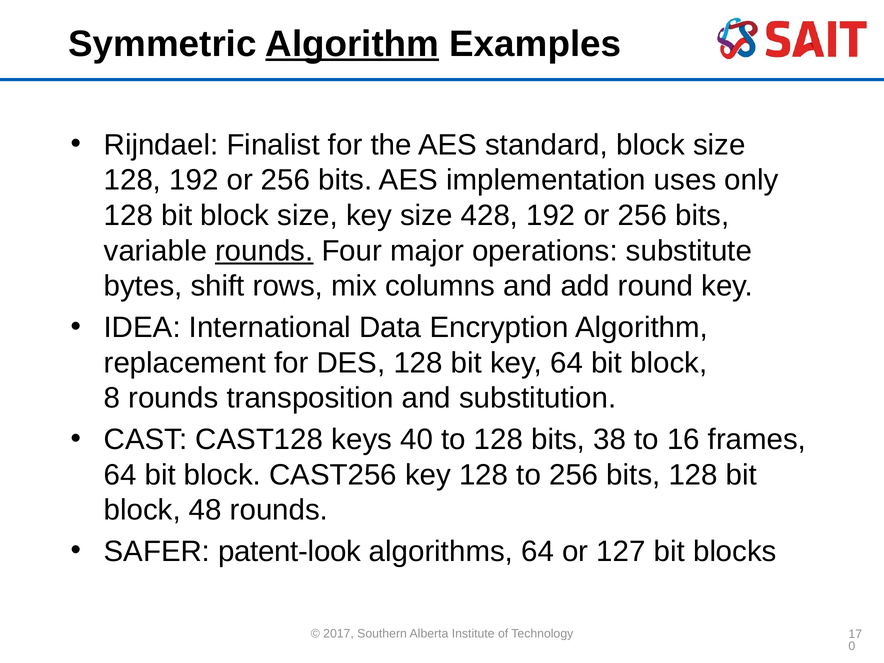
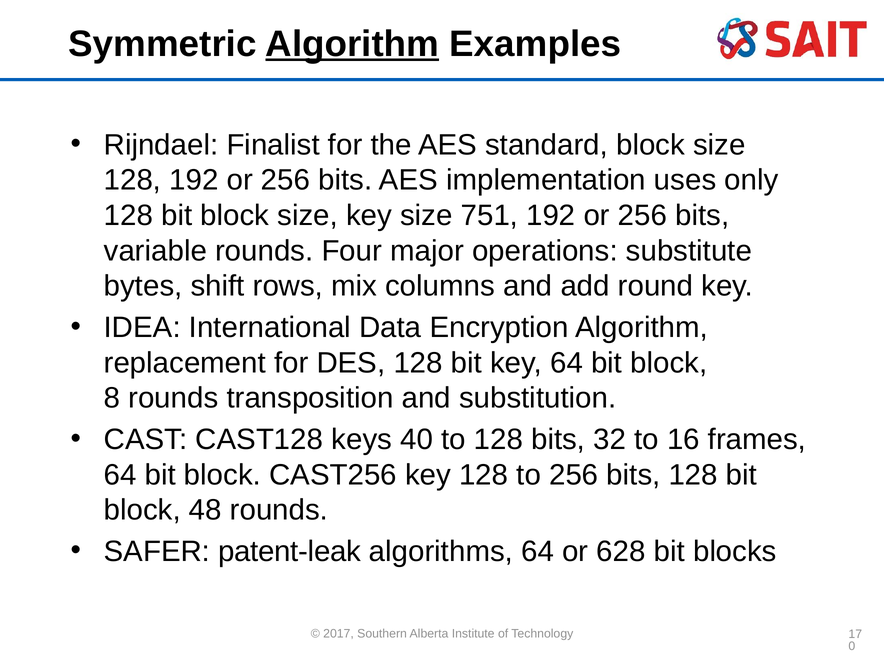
428: 428 -> 751 (489, 216)
rounds underline: present -> none (264, 251)
38: 38 -> 32 (610, 439)
patent-look: patent-look -> patent-leak (290, 551)
127: 127 -> 628 (621, 551)
